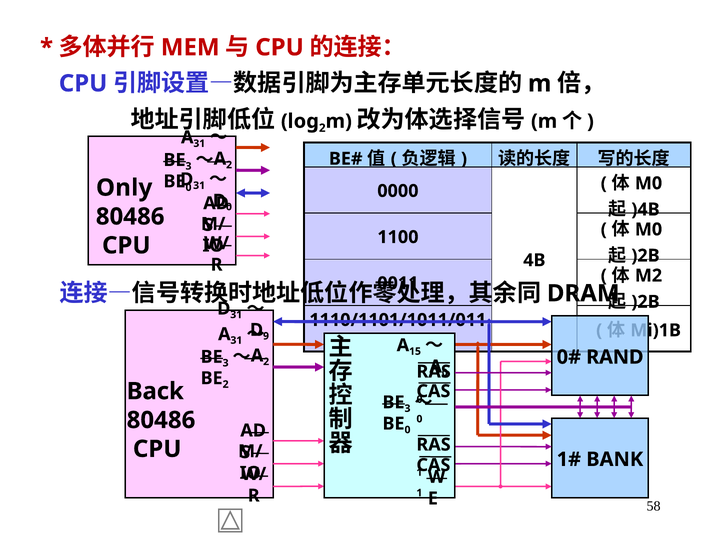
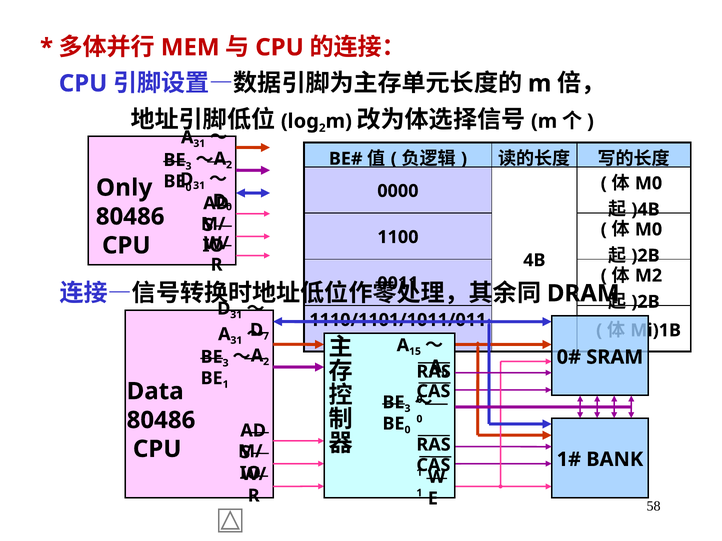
9: 9 -> 7 (266, 336)
RAND: RAND -> SRAM (615, 357)
BE 2: 2 -> 1 (226, 385)
Back: Back -> Data (155, 392)
